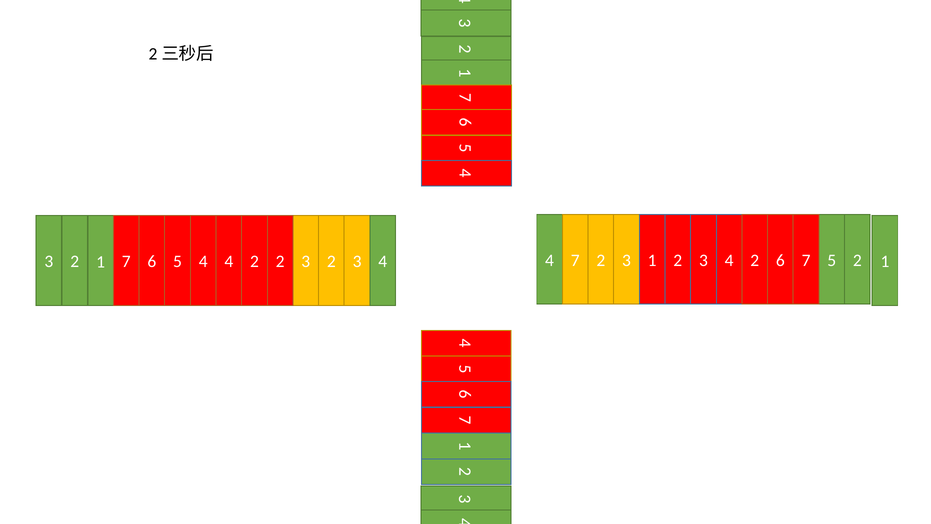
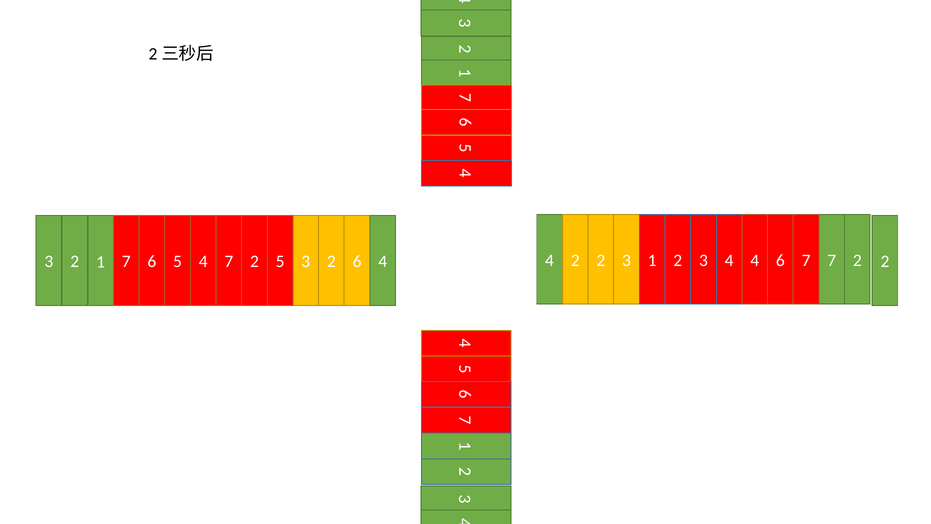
7: 7 -> 2 (575, 260)
4: 4 -> 7 (229, 261)
2 2: 2 -> 5 (280, 261)
3 2 3: 3 -> 6 (357, 261)
2: 2 -> 4 (755, 260)
3 2 1 5: 5 -> 7 (832, 260)
1: 1 -> 2 (885, 261)
